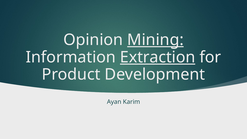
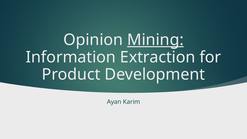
Extraction underline: present -> none (158, 57)
